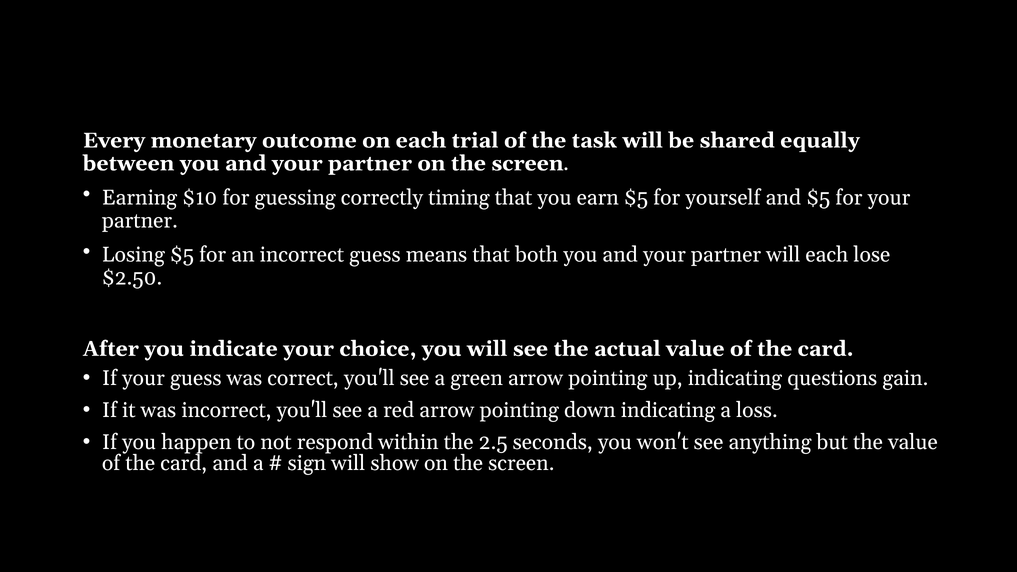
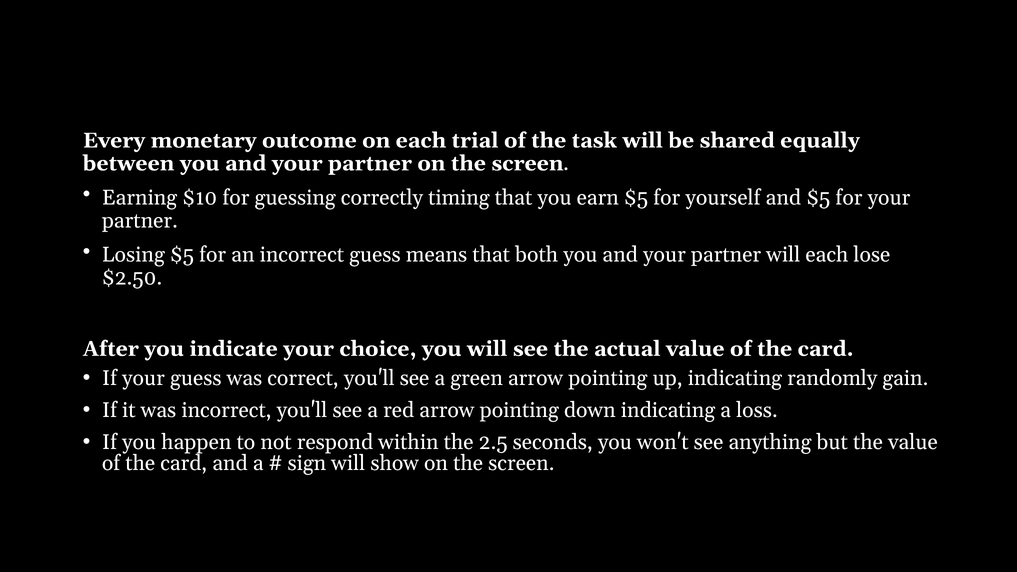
questions: questions -> randomly (832, 378)
